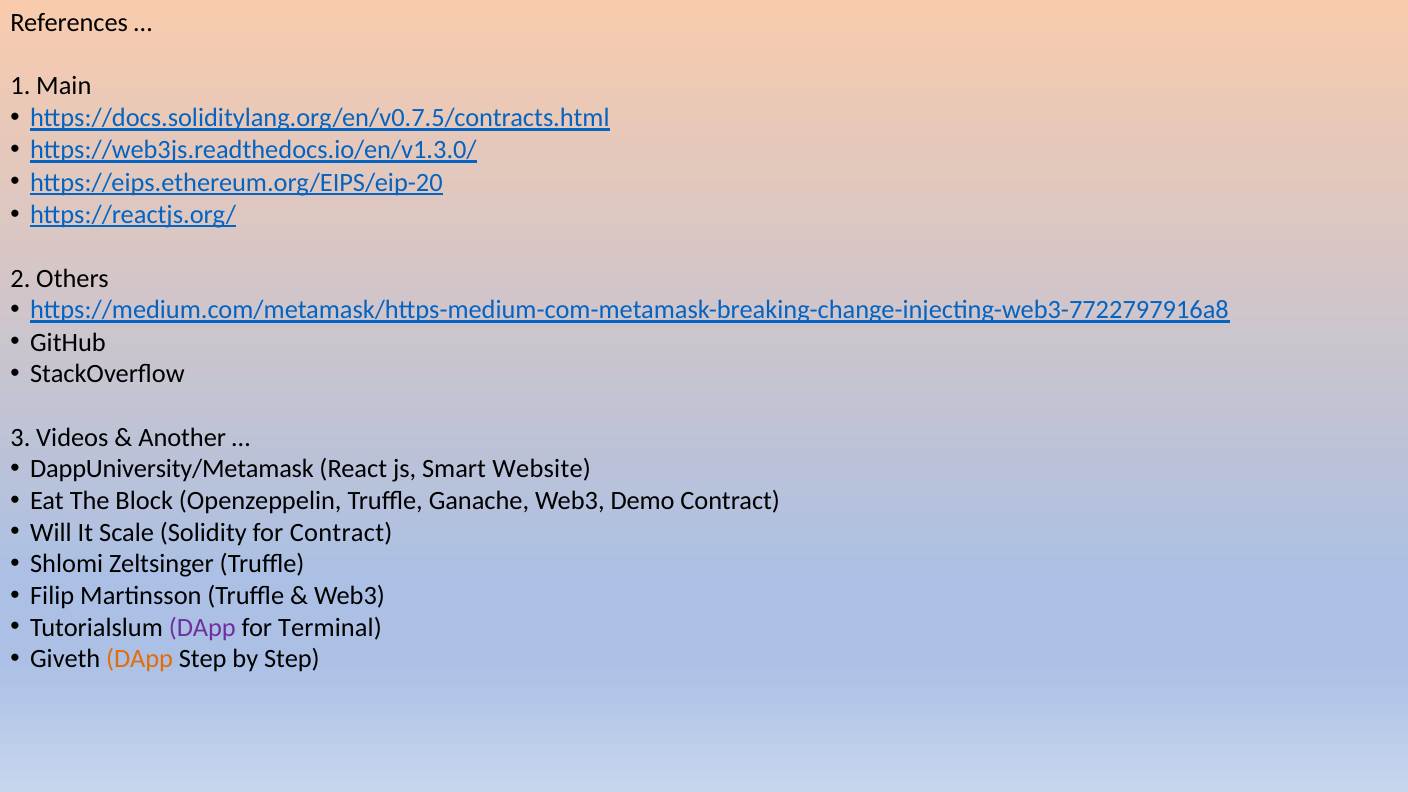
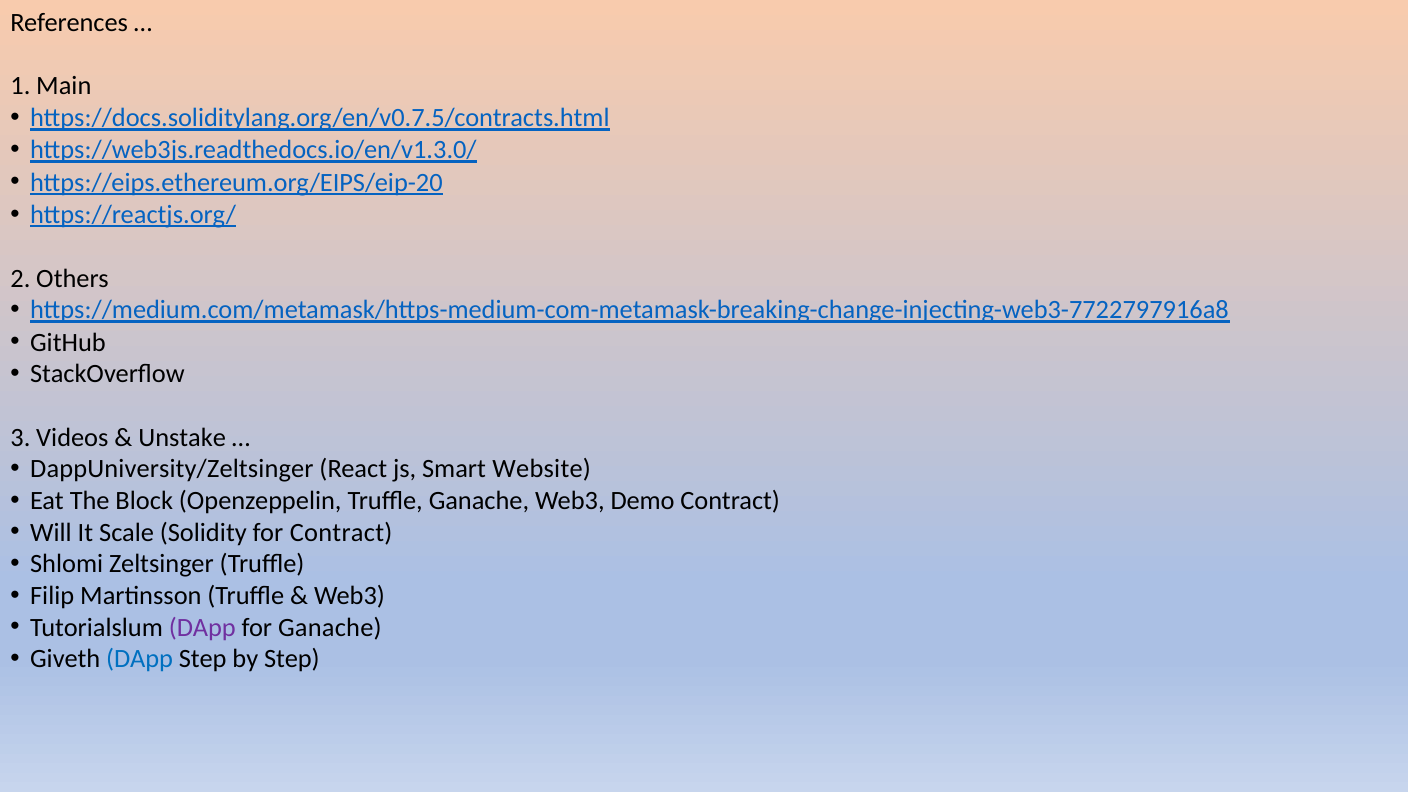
Another: Another -> Unstake (182, 437)
DappUniversity/Metamask: DappUniversity/Metamask -> DappUniversity/Zeltsinger (172, 469)
for Terminal: Terminal -> Ganache (330, 628)
DApp colour: orange -> blue (140, 659)
